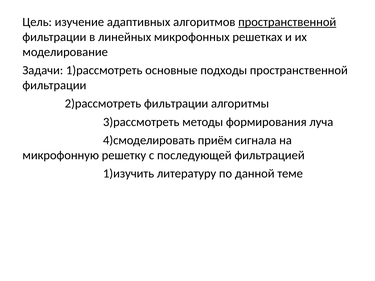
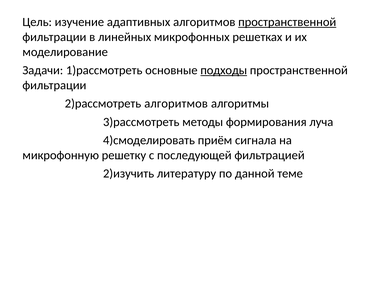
подходы underline: none -> present (224, 70)
2)рассмотреть фильтрации: фильтрации -> алгоритмов (176, 104)
1)изучить: 1)изучить -> 2)изучить (129, 174)
